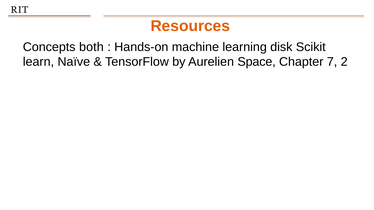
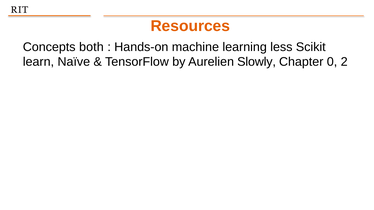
disk: disk -> less (281, 47)
Space: Space -> Slowly (257, 62)
7: 7 -> 0 (332, 62)
